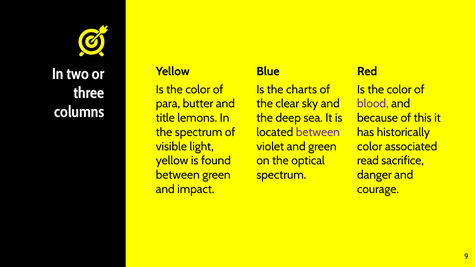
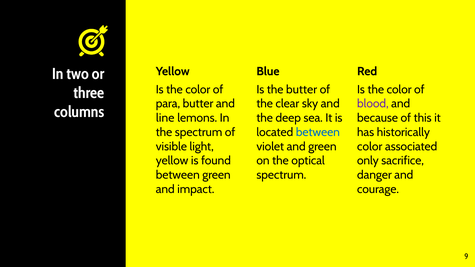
the charts: charts -> butter (302, 90)
title: title -> line (165, 118)
between colour: purple -> blue (318, 132)
read: read -> only (368, 161)
